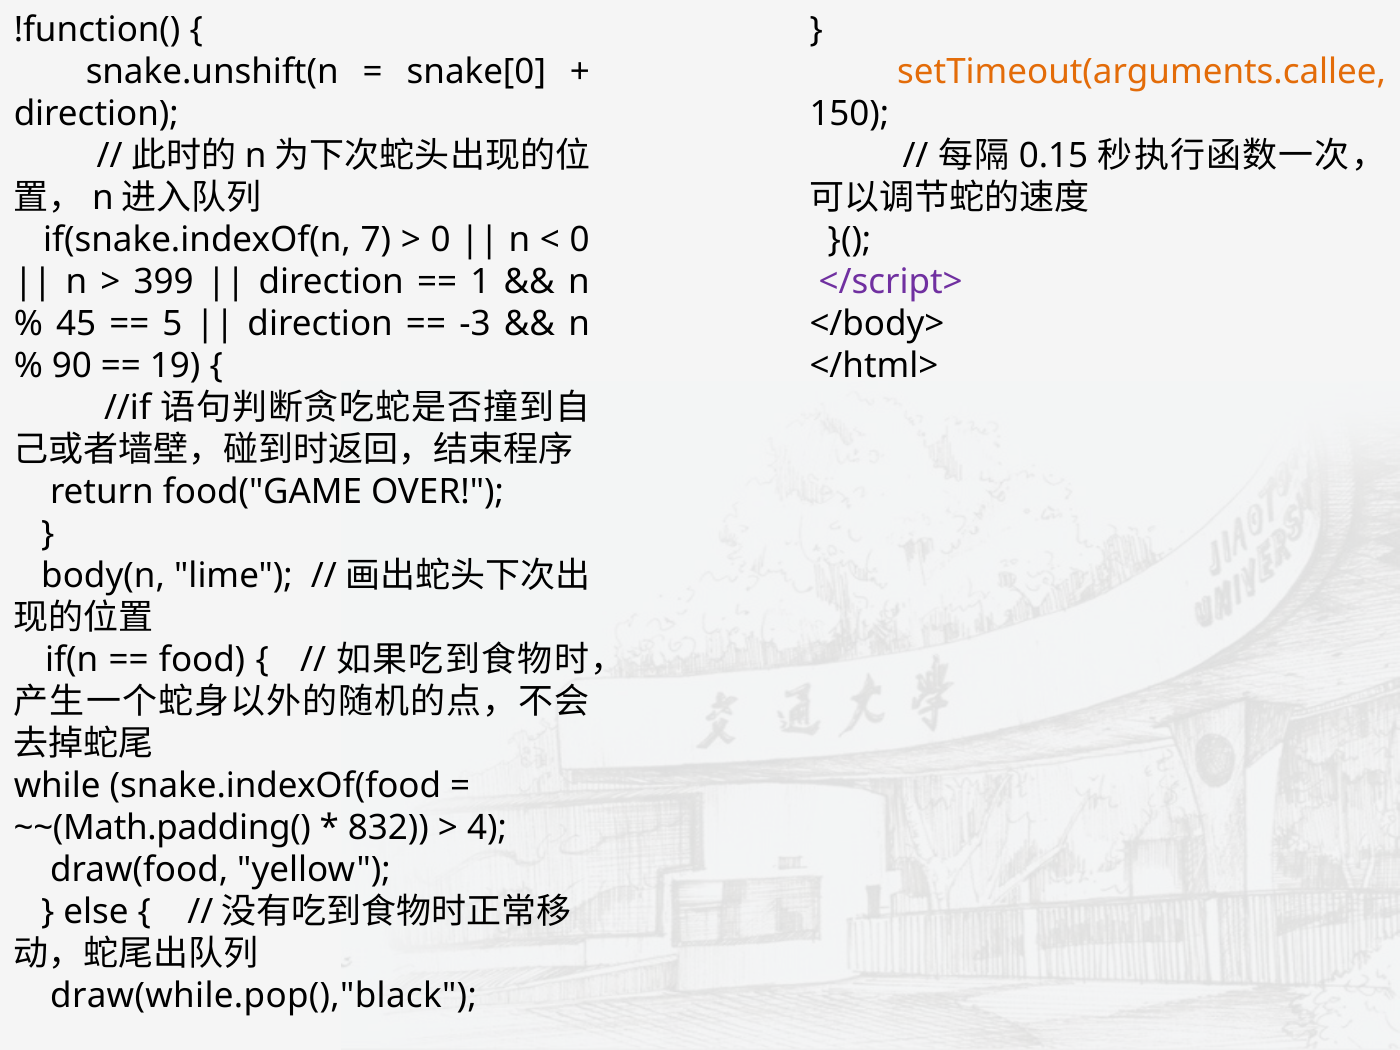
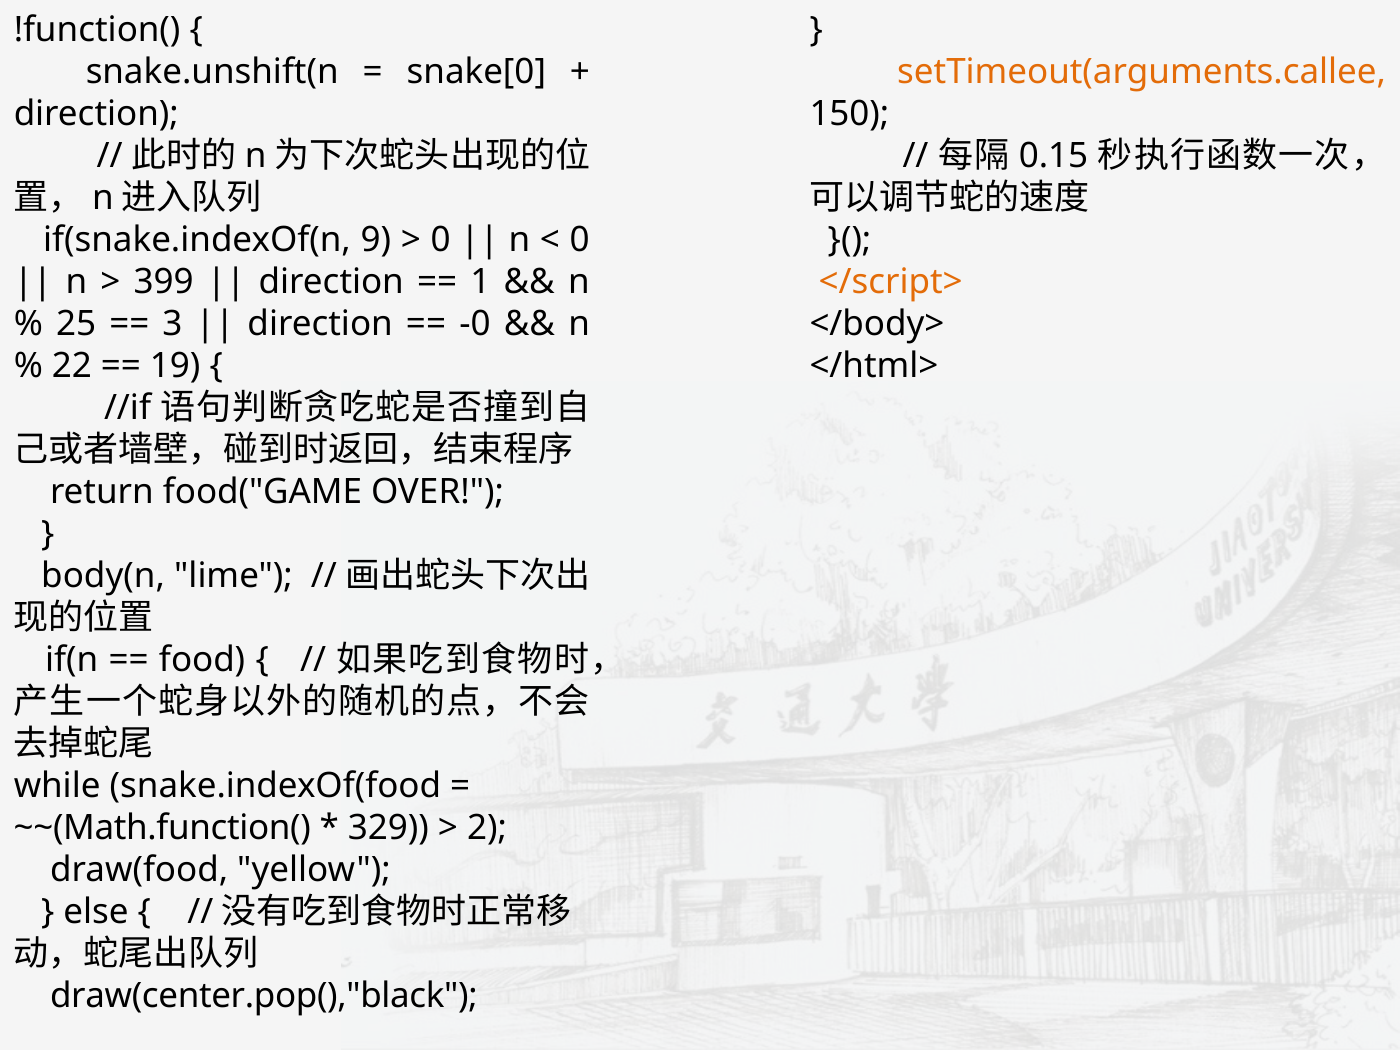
7: 7 -> 9 (376, 240)
</script> colour: purple -> orange (891, 282)
45: 45 -> 25 (76, 324)
5: 5 -> 3 (172, 324)
-3: -3 -> -0 (475, 324)
90: 90 -> 22 (72, 366)
~~(Math.padding(: ~~(Math.padding( -> ~~(Math.function( (162, 828)
832: 832 -> 329 (388, 828)
4: 4 -> 2 (487, 828)
draw(while.pop(),"black: draw(while.pop(),"black -> draw(center.pop(),"black (264, 996)
